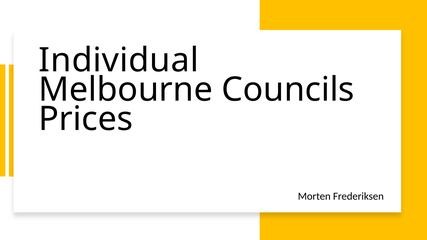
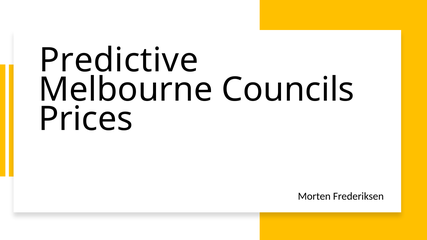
Individual: Individual -> Predictive (119, 61)
